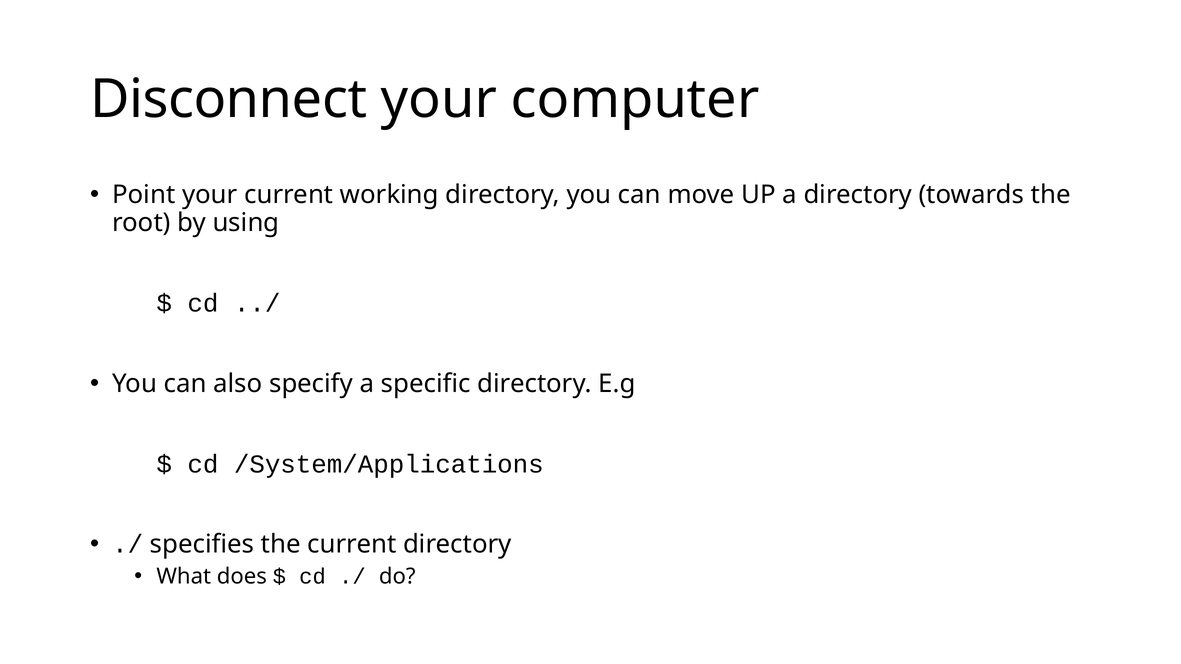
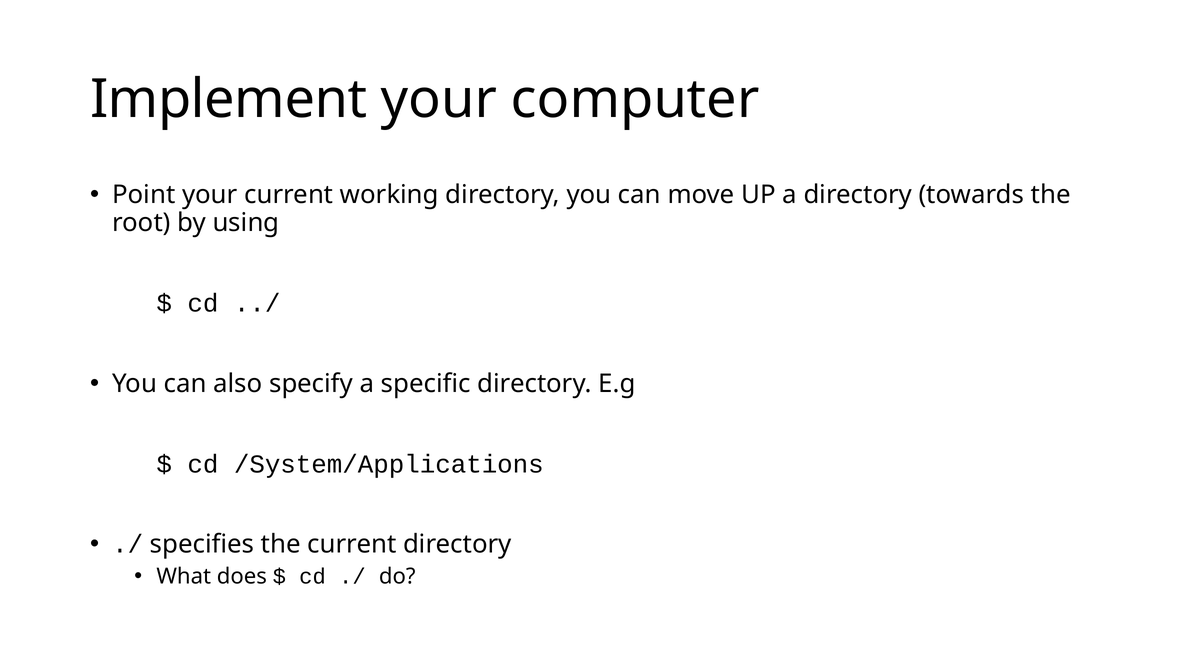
Disconnect: Disconnect -> Implement (229, 99)
